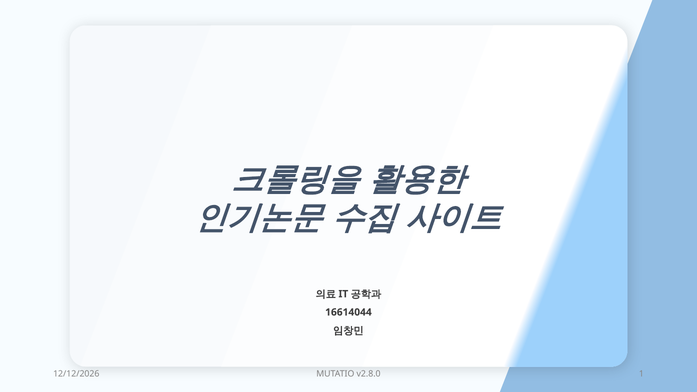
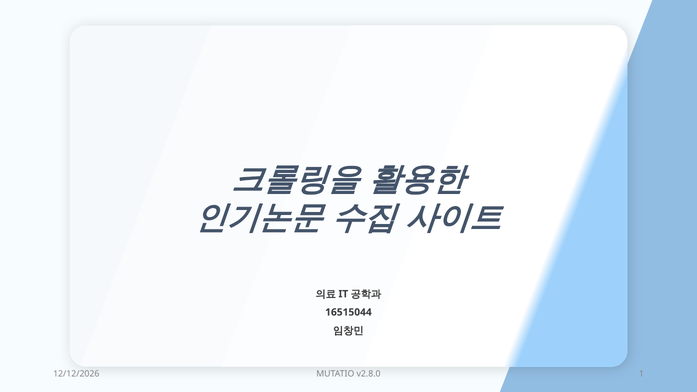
16614044: 16614044 -> 16515044 (348, 312)
